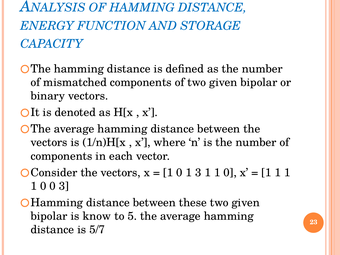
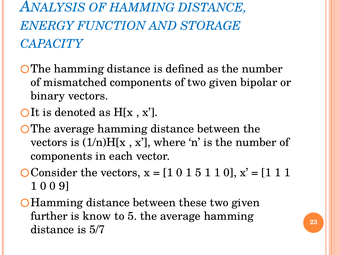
1 3: 3 -> 5 (198, 173)
0 3: 3 -> 9 (64, 186)
bipolar: bipolar -> further (49, 216)
